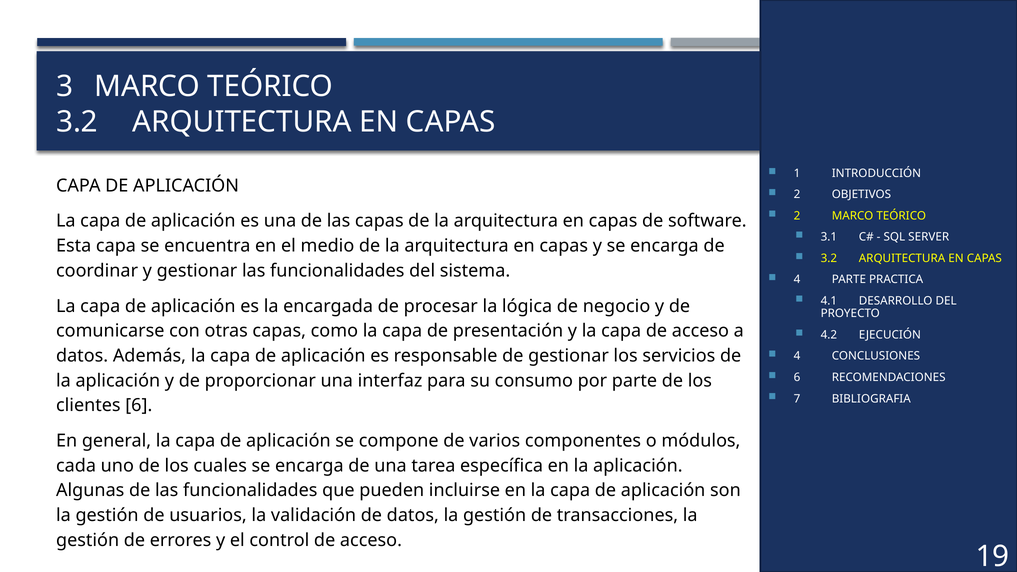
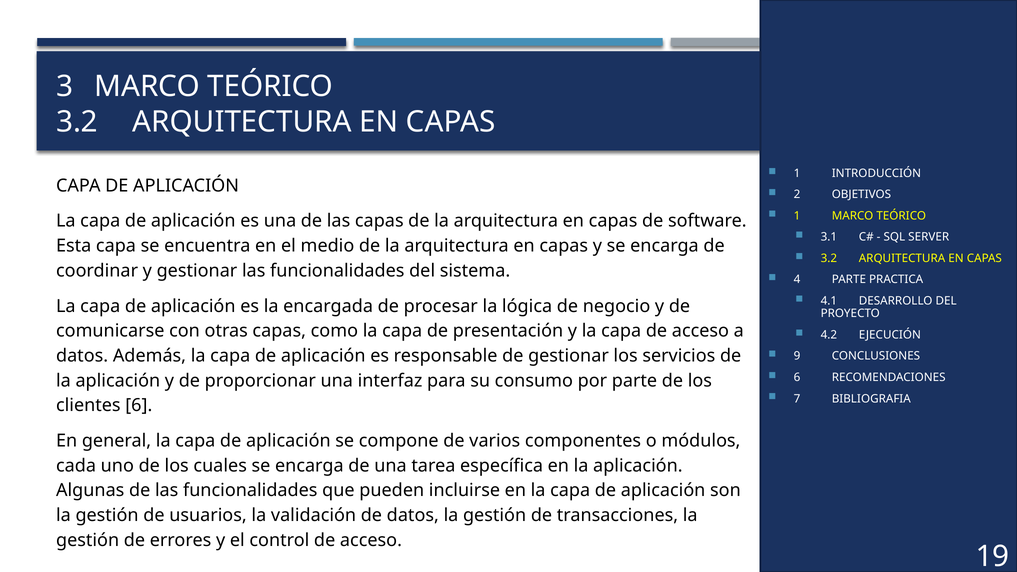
2: 2 -> 1 (797, 216)
4: 4 -> 9 (797, 356)
